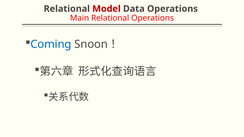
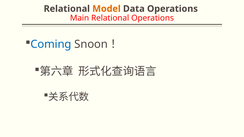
Model colour: red -> orange (106, 9)
